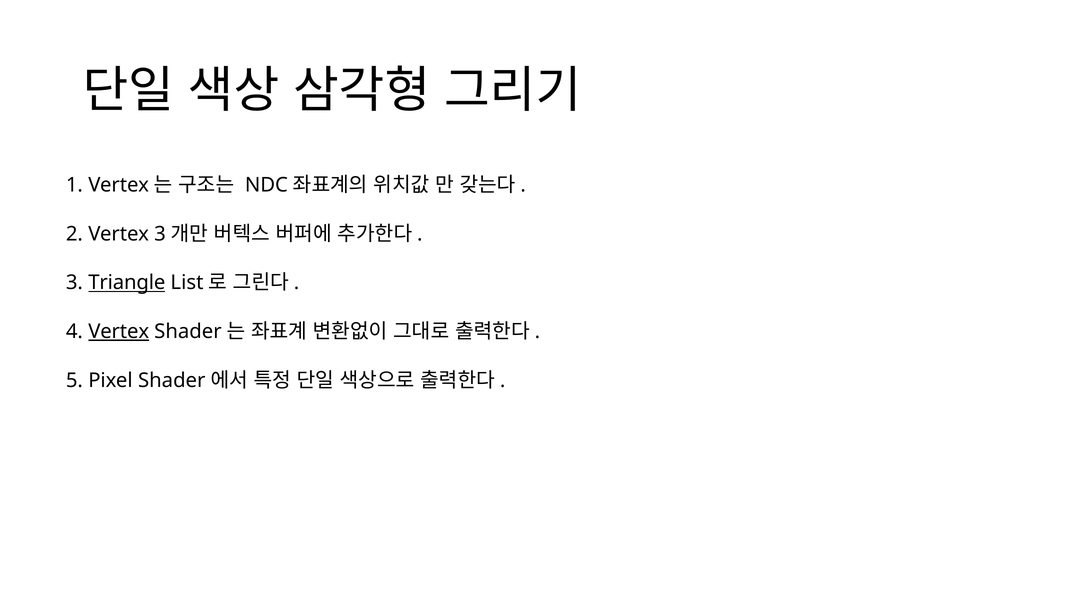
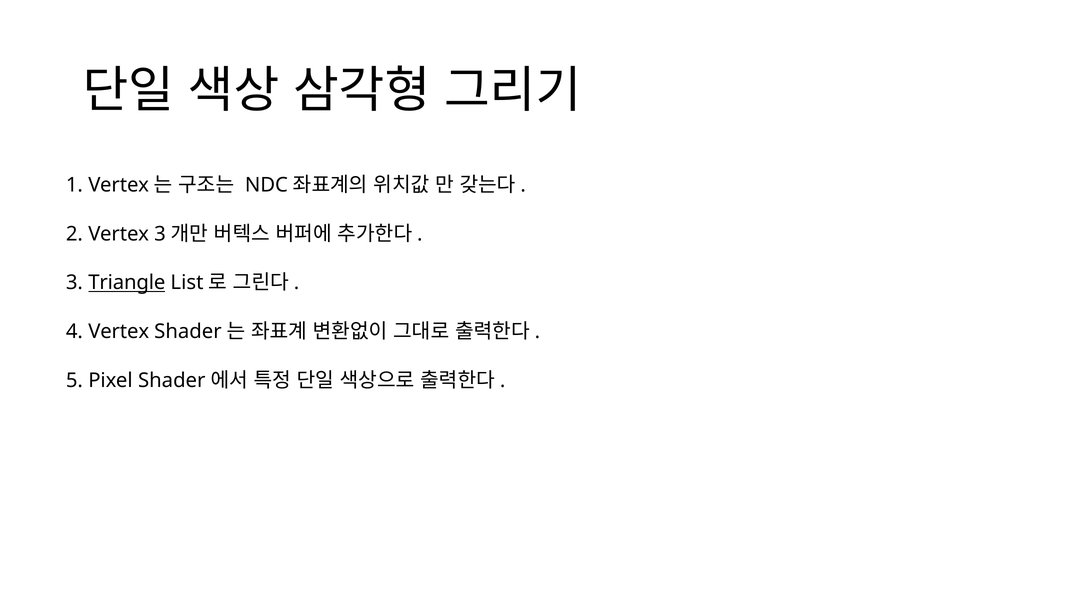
Vertex underline: present -> none (119, 331)
